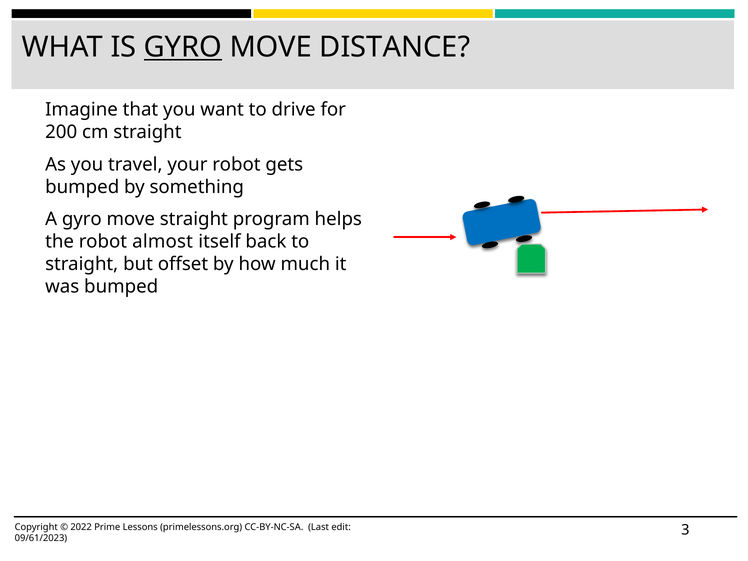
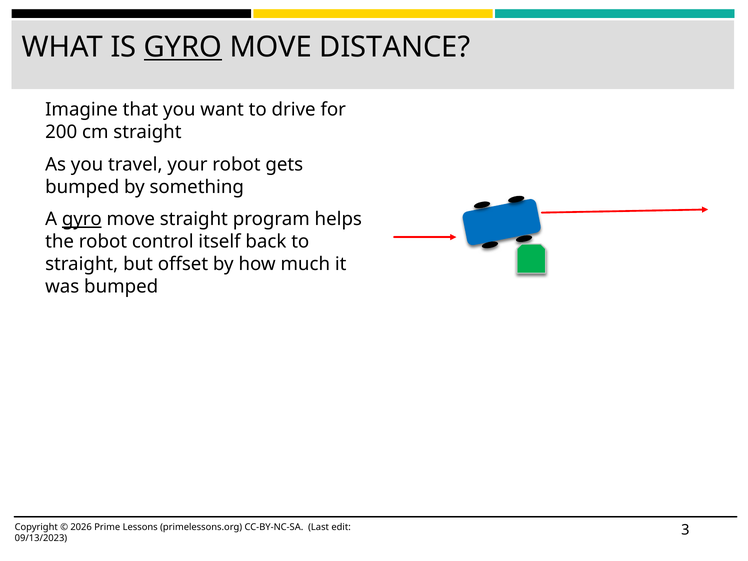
gyro underline: none -> present (82, 219)
almost: almost -> control (163, 242)
2022: 2022 -> 2026 (81, 527)
09/61/2023: 09/61/2023 -> 09/13/2023 (41, 538)
